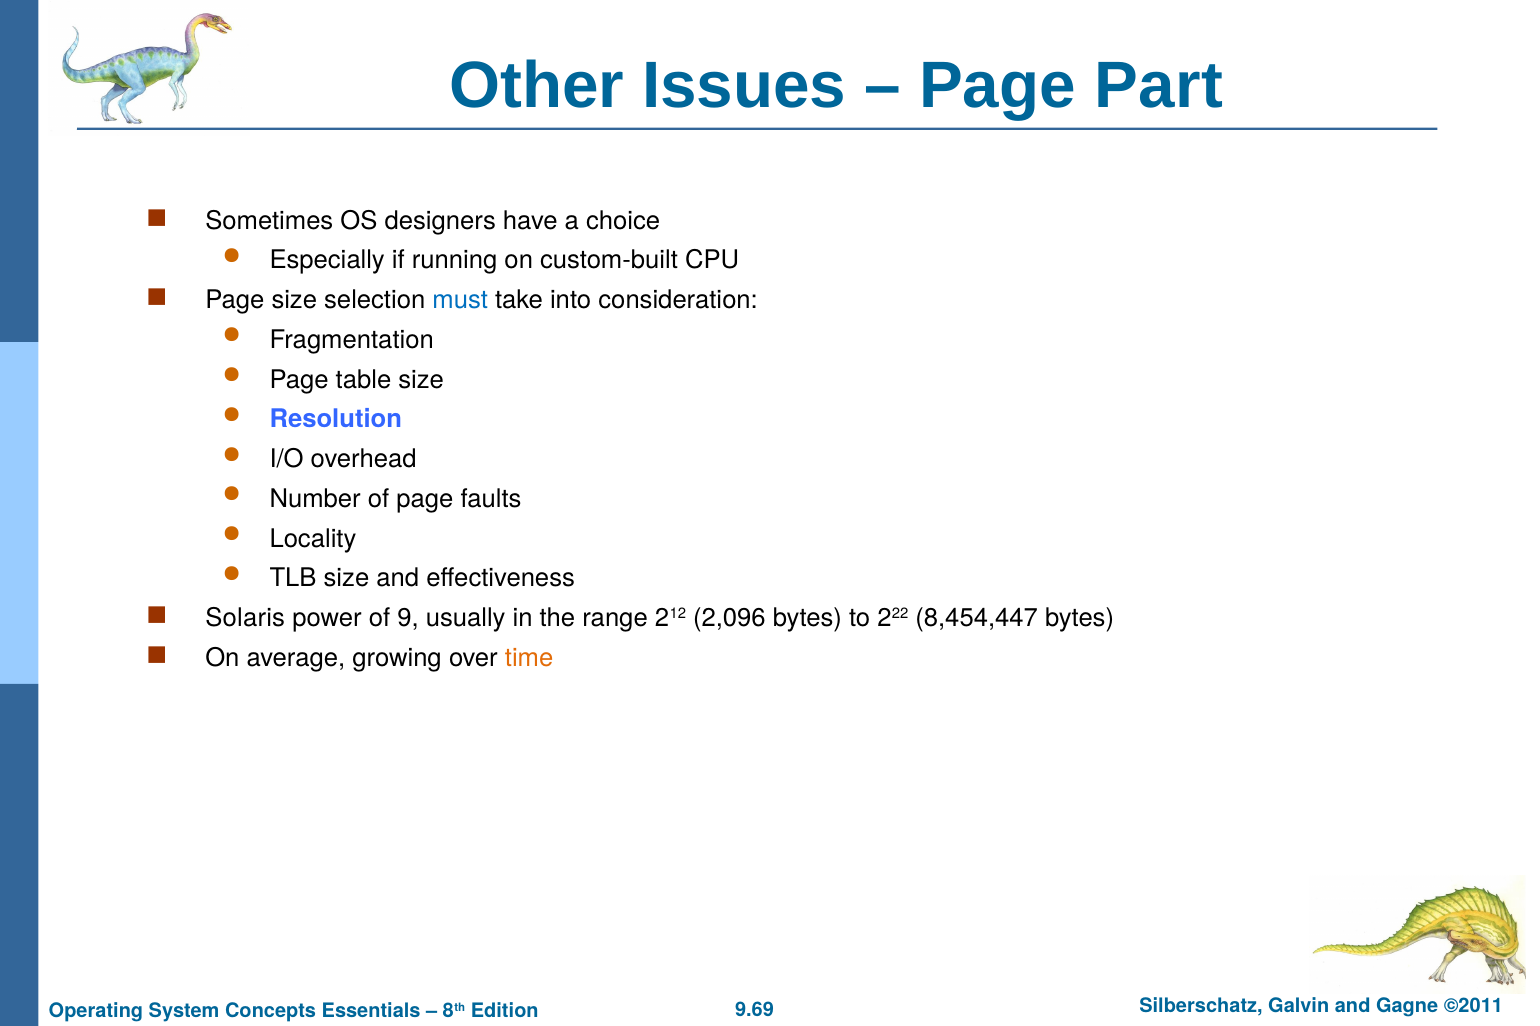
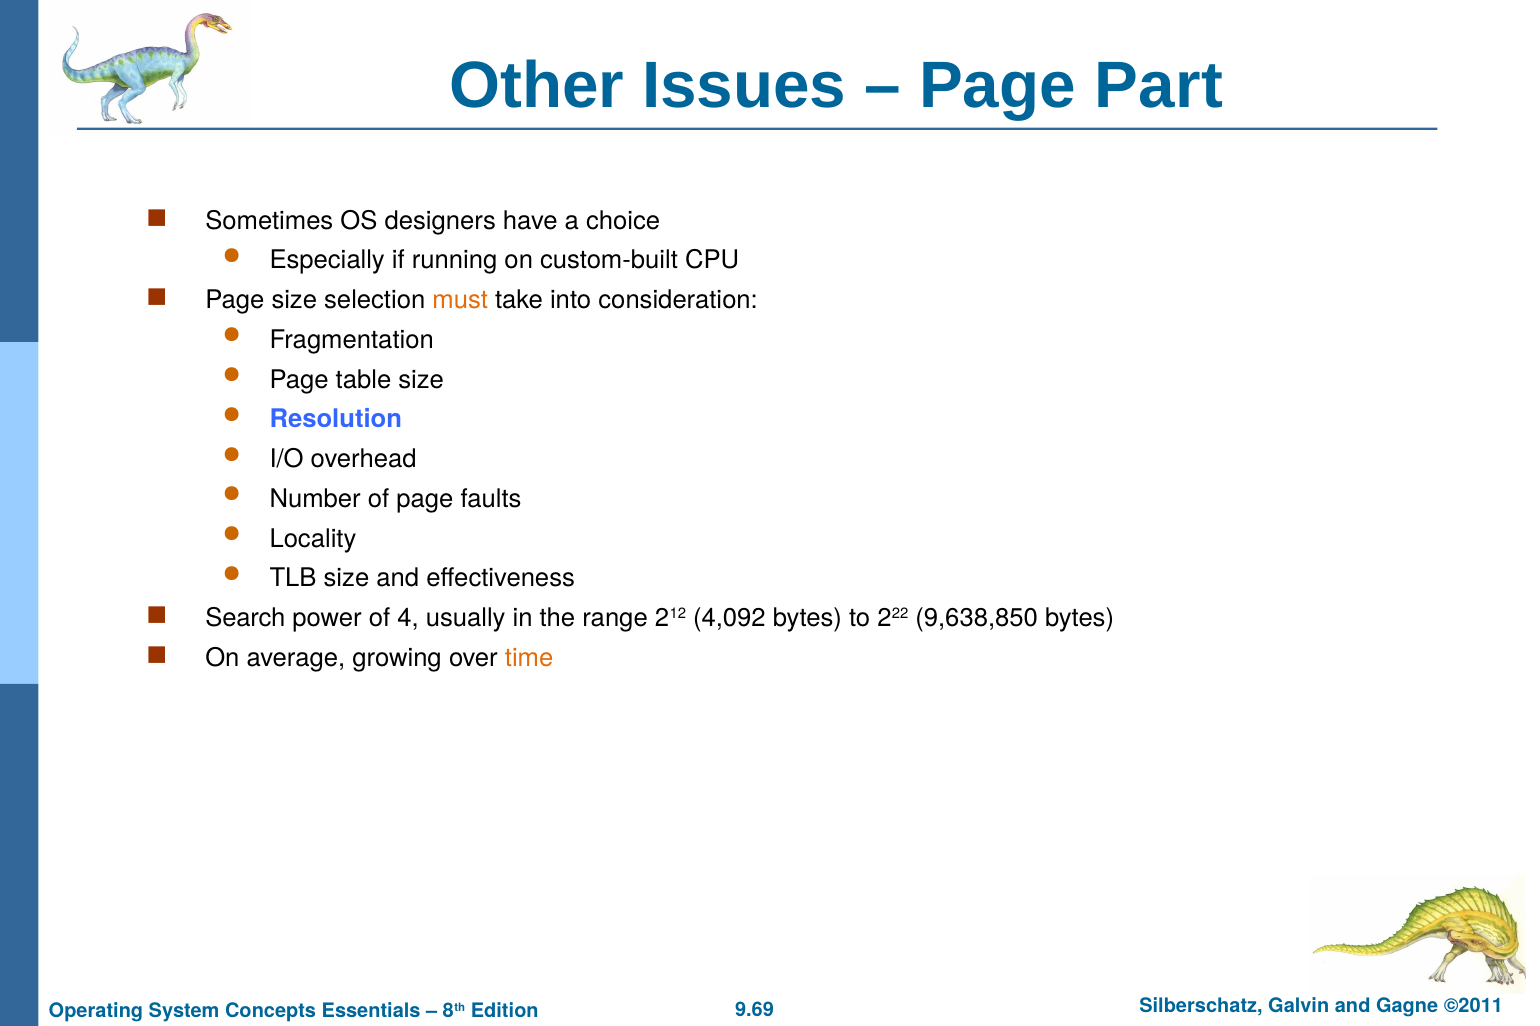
must colour: blue -> orange (460, 300)
Solaris: Solaris -> Search (245, 618)
9: 9 -> 4 (408, 618)
2,096: 2,096 -> 4,092 (729, 618)
8,454,447: 8,454,447 -> 9,638,850 (977, 618)
